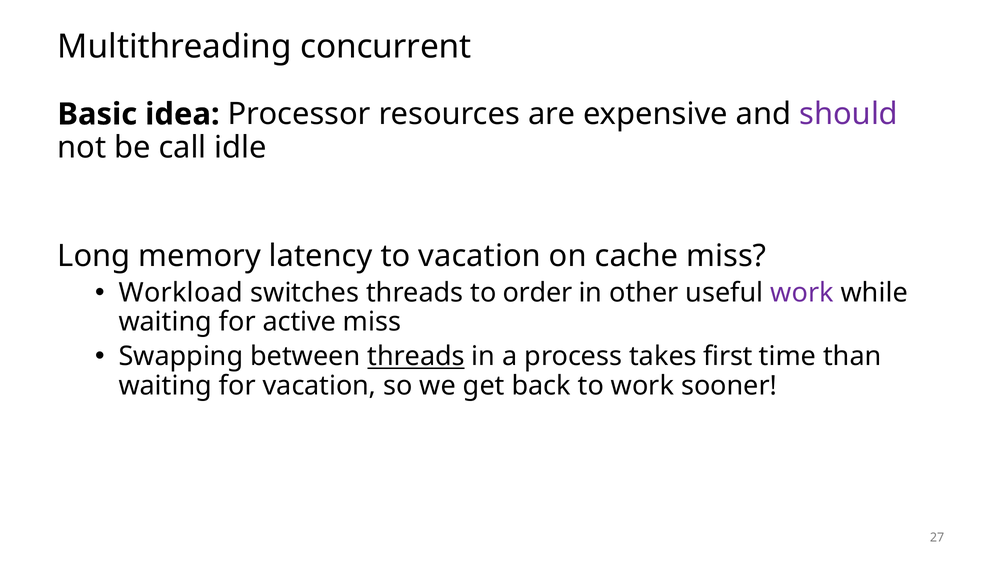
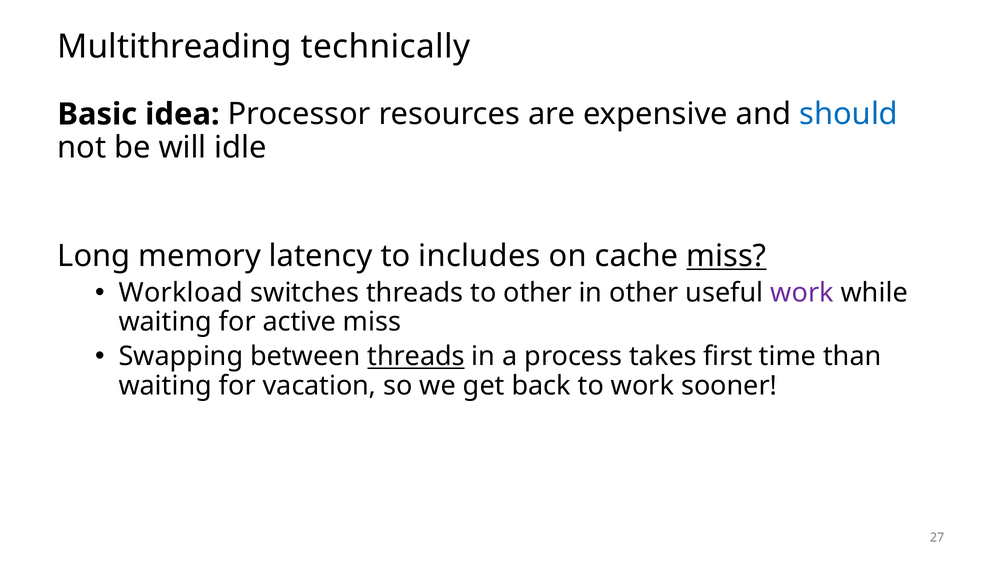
concurrent: concurrent -> technically (385, 47)
should colour: purple -> blue (849, 114)
call: call -> will (183, 148)
to vacation: vacation -> includes (480, 256)
miss underline: none -> present (726, 256)
to order: order -> other (538, 293)
